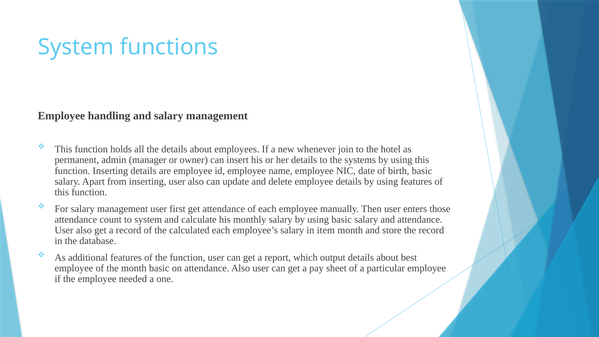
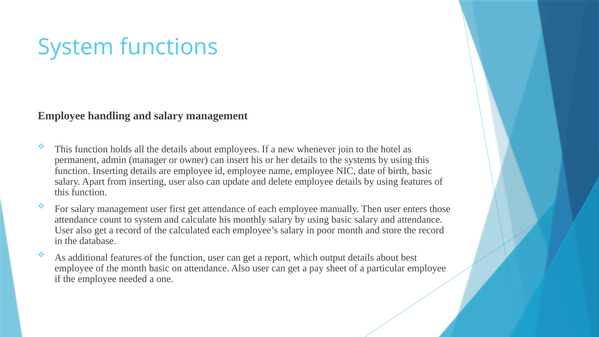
item: item -> poor (326, 230)
